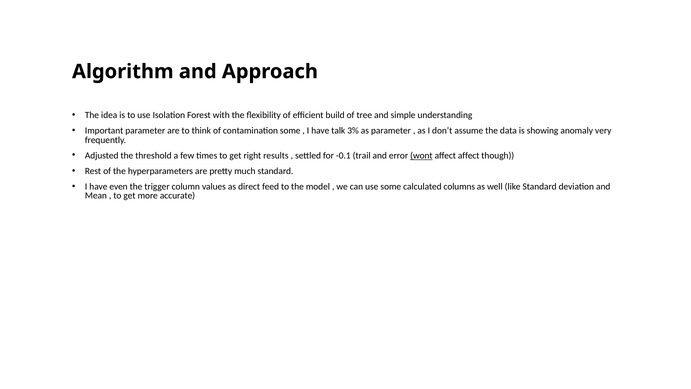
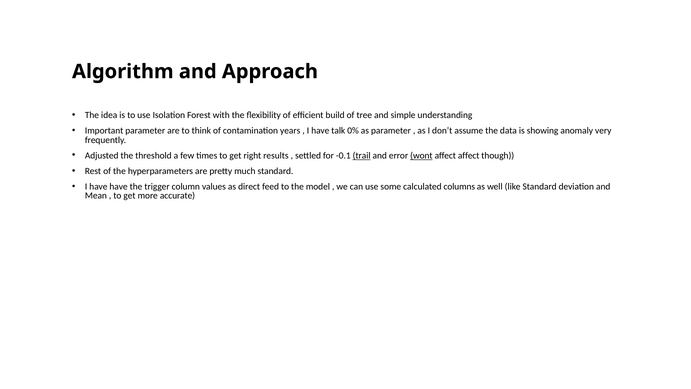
contamination some: some -> years (290, 131)
3%: 3% -> 0% (353, 131)
trail underline: none -> present (362, 155)
have even: even -> have (119, 187)
